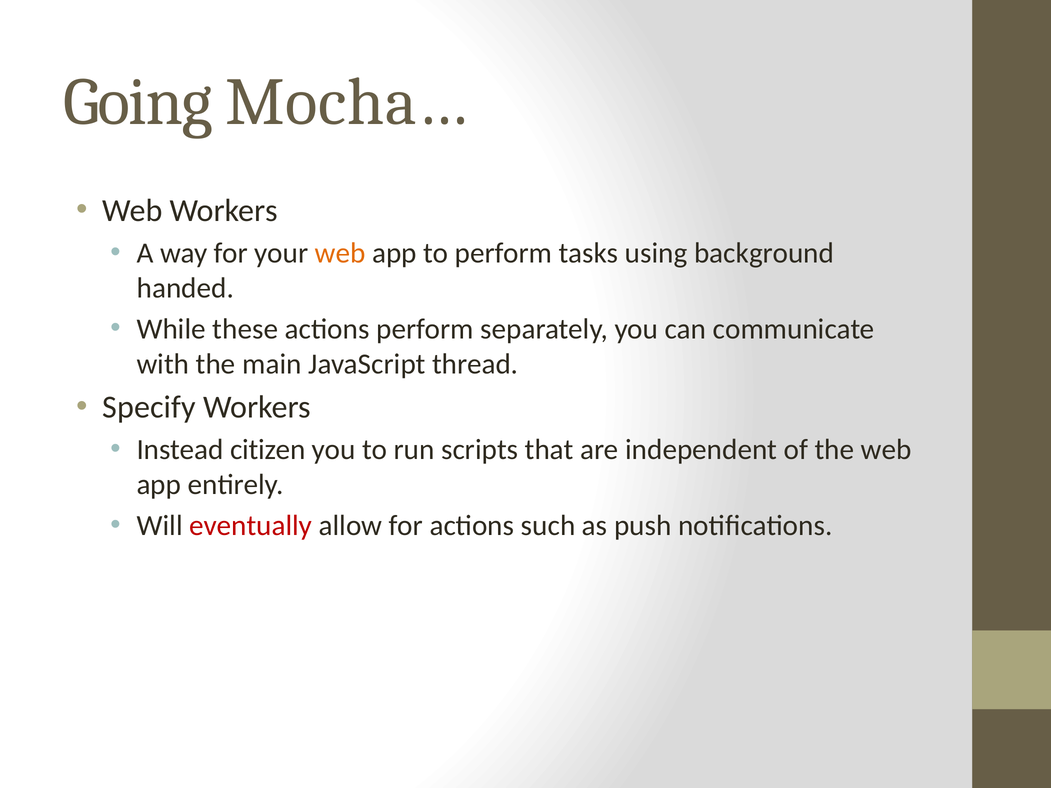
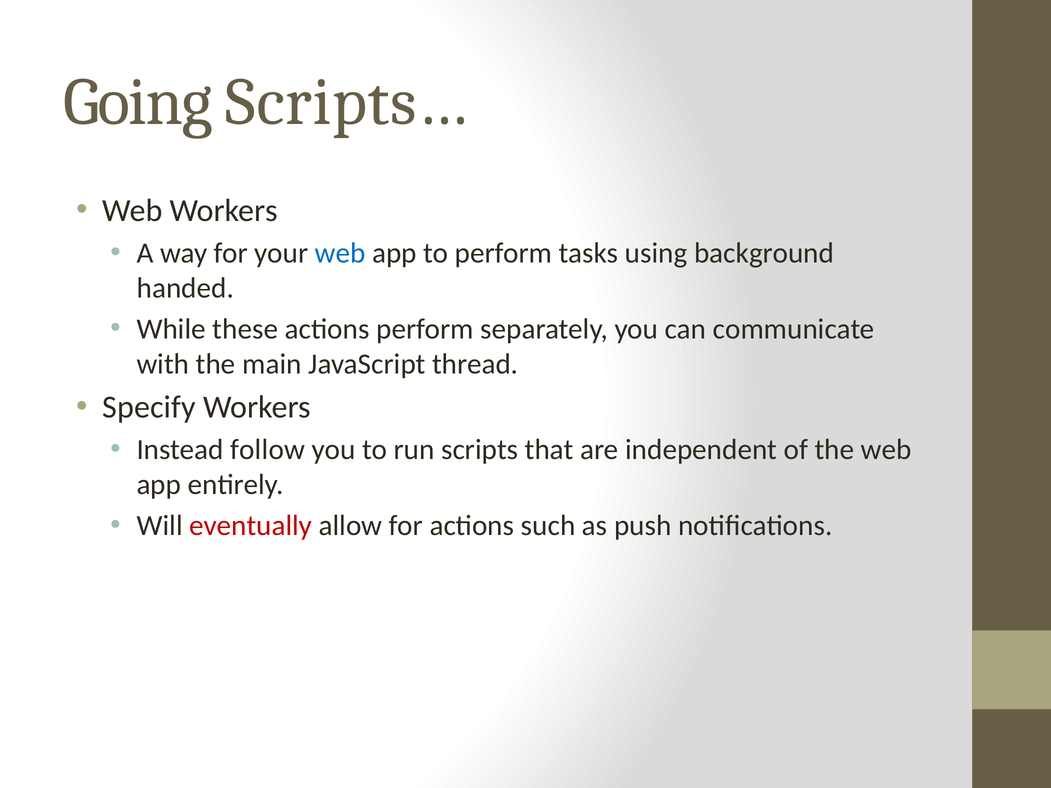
Mocha…: Mocha… -> Scripts… (347, 102)
web colour: orange -> blue (340, 253)
citizen: citizen -> follow (268, 450)
